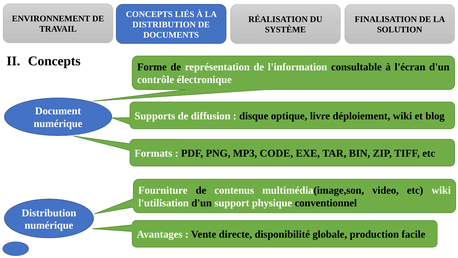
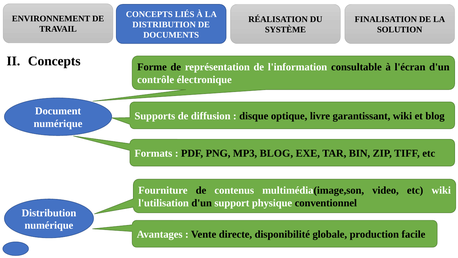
déploiement: déploiement -> garantissant (361, 116)
MP3 CODE: CODE -> BLOG (276, 153)
